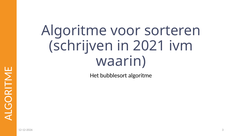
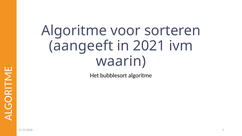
schrijven: schrijven -> aangeeft (81, 46)
